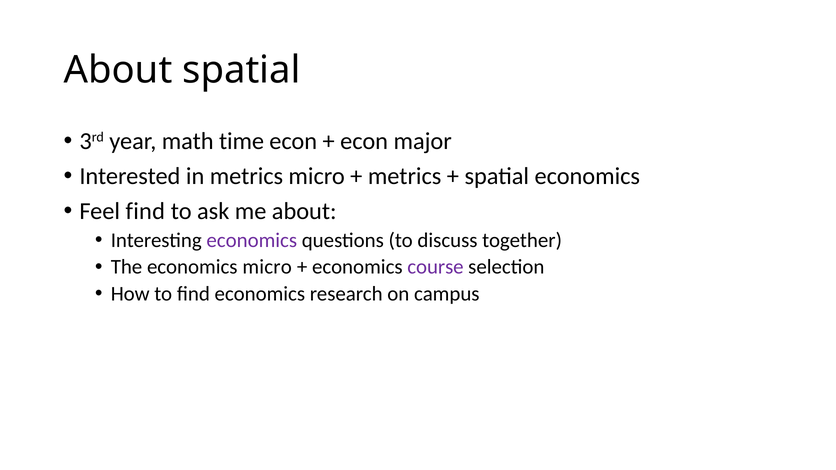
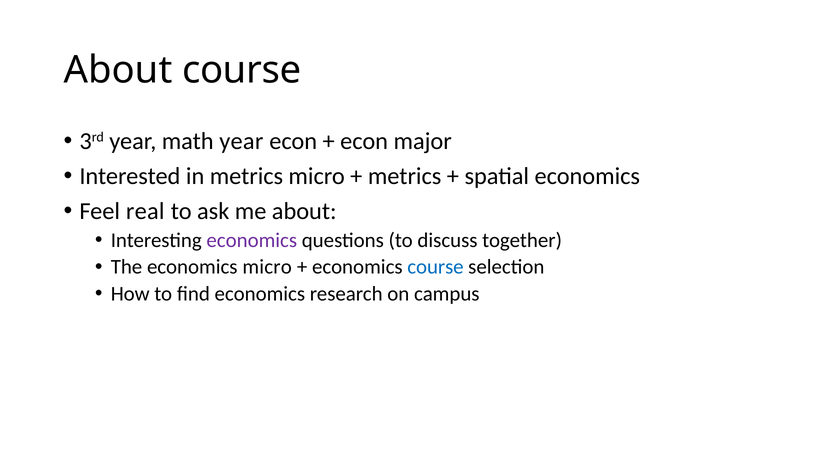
About spatial: spatial -> course (242, 70)
math time: time -> year (241, 141)
Feel find: find -> real (145, 211)
course colour: purple -> blue (435, 267)
